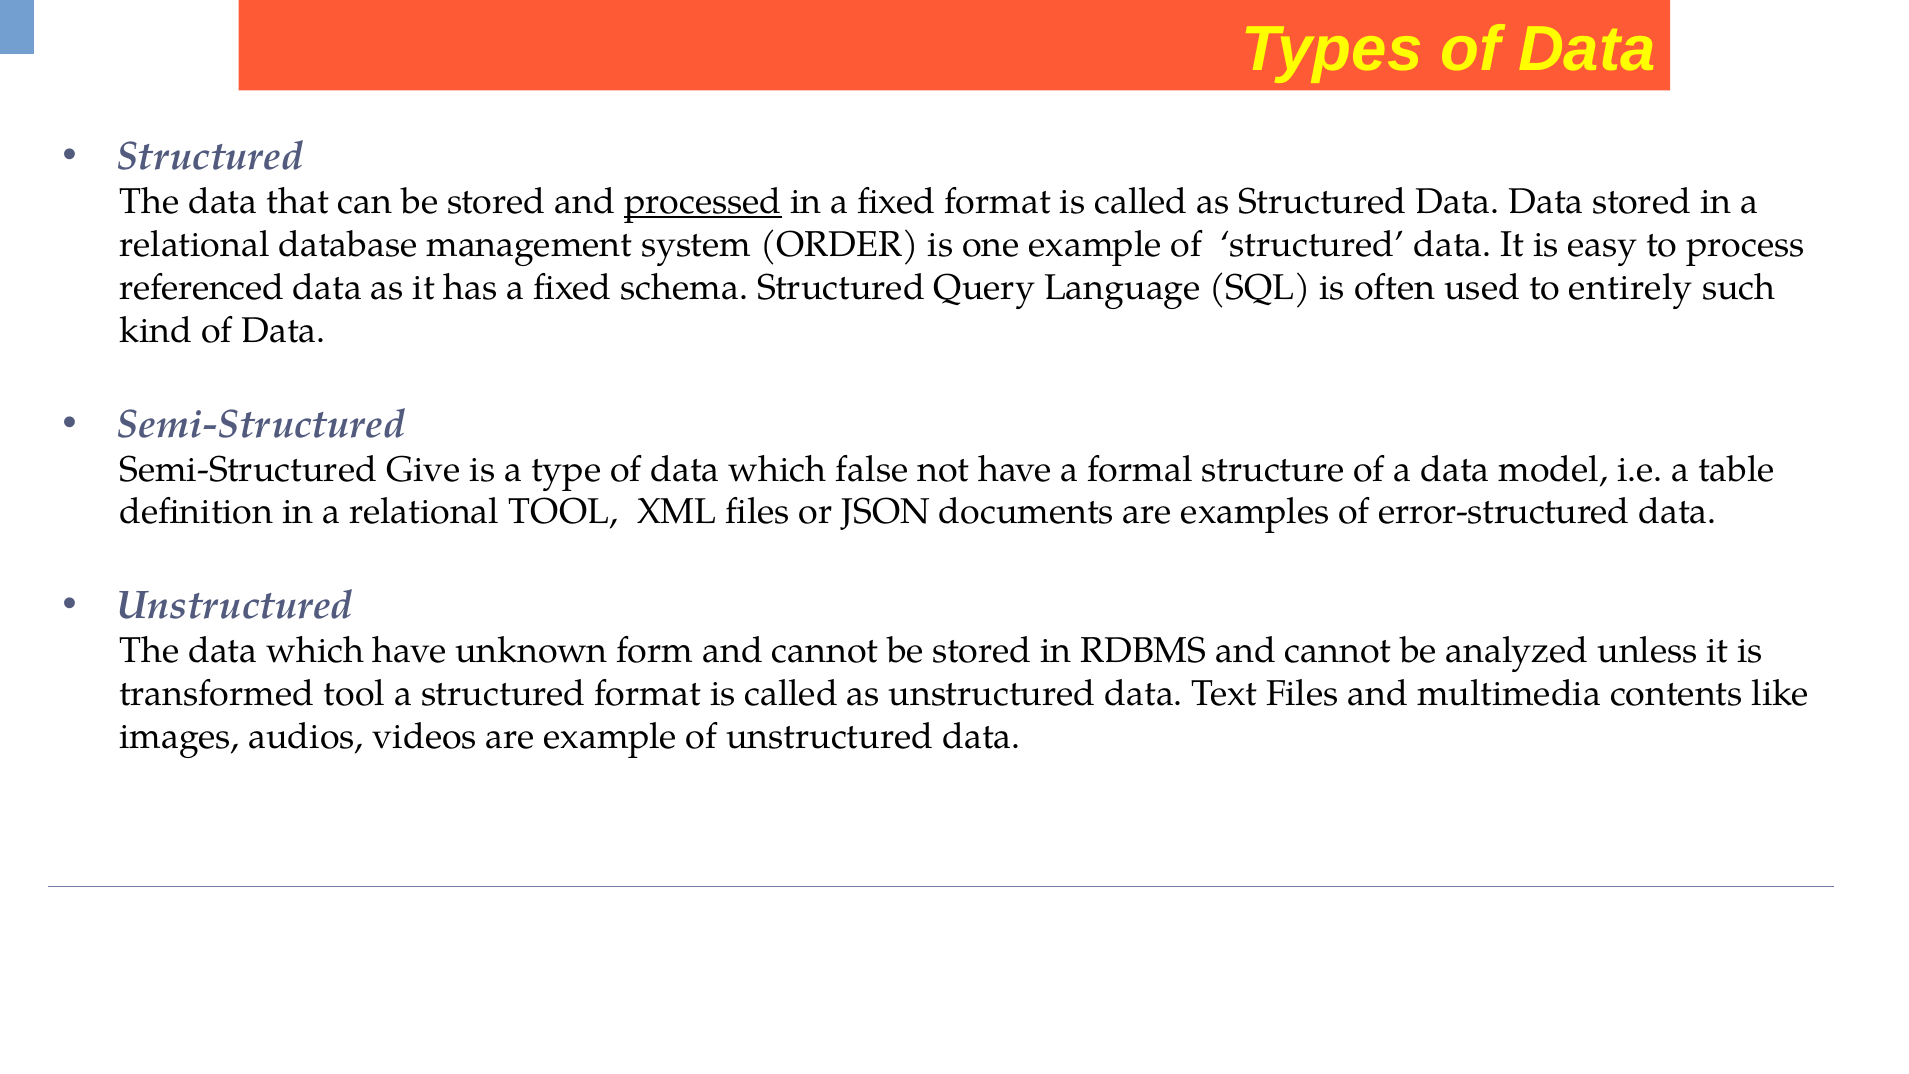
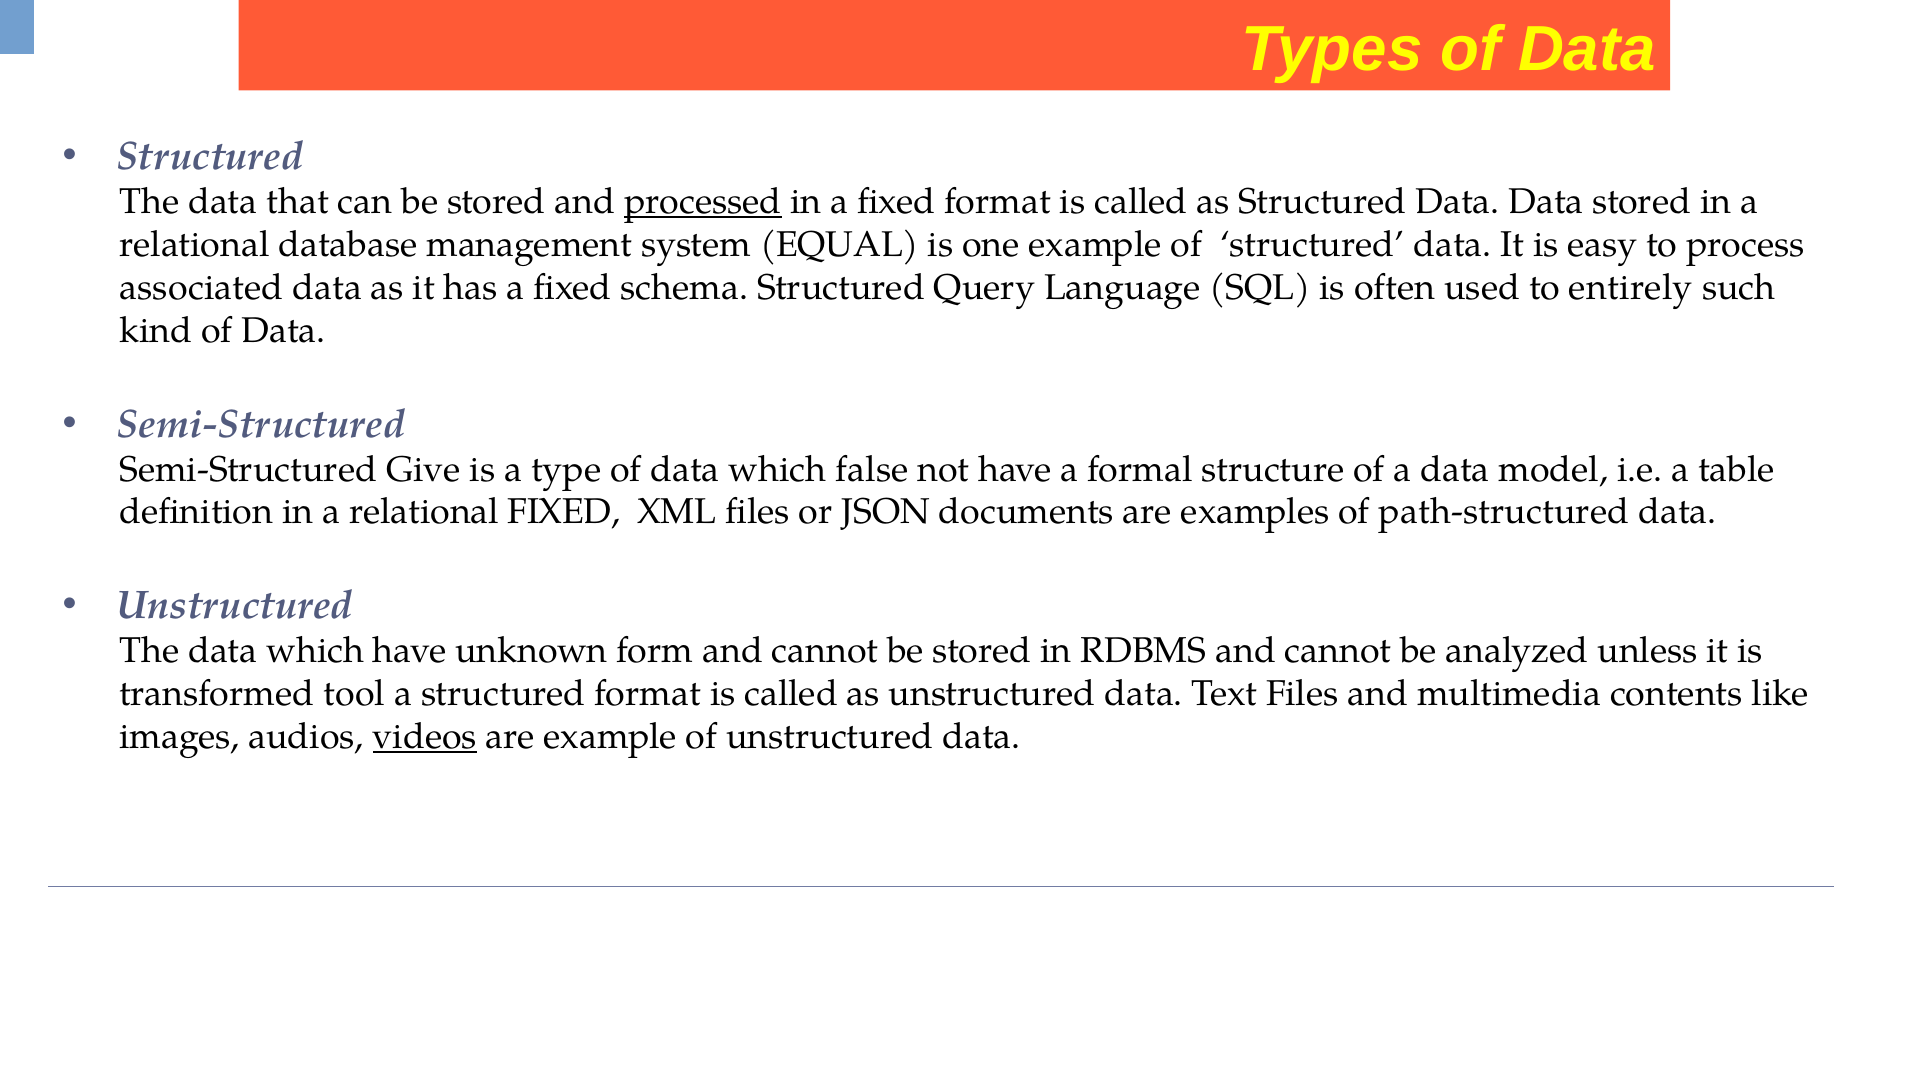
ORDER: ORDER -> EQUAL (840, 245)
referenced: referenced -> associated (202, 288)
relational TOOL: TOOL -> FIXED (564, 512)
error-structured: error-structured -> path-structured (1504, 512)
videos underline: none -> present (425, 736)
